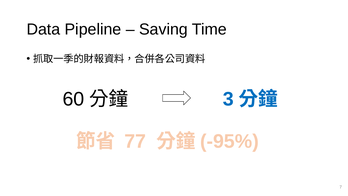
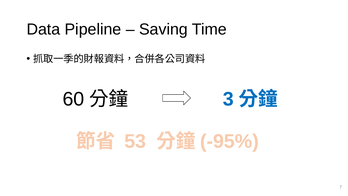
77: 77 -> 53 (135, 141)
